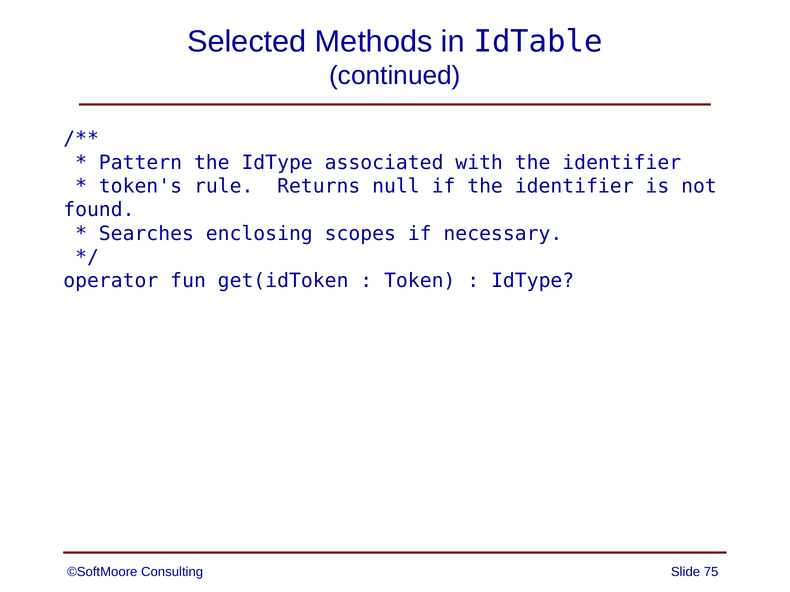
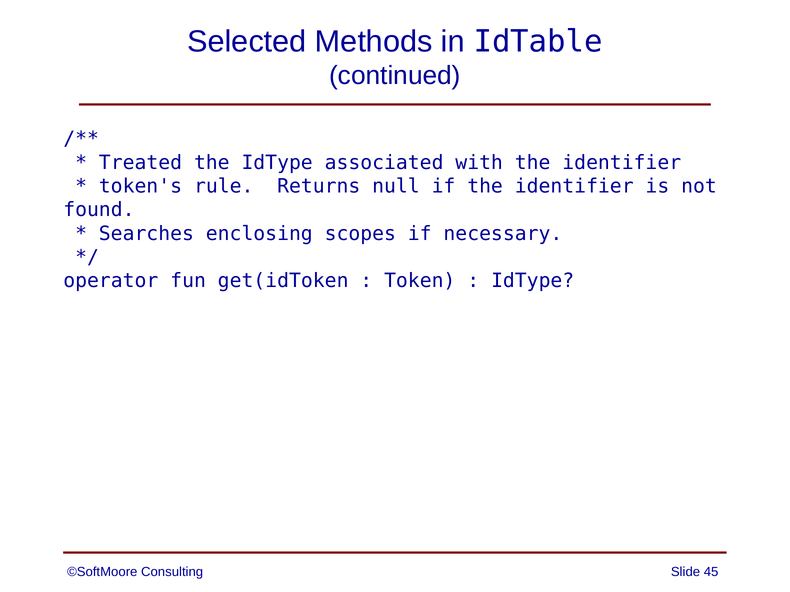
Pattern: Pattern -> Treated (140, 163)
75: 75 -> 45 (711, 572)
